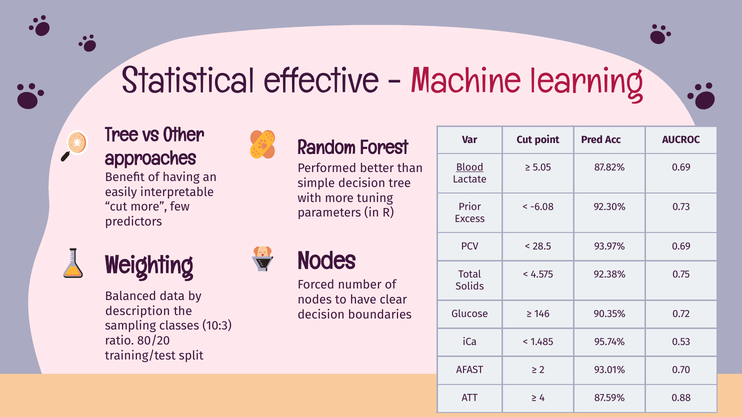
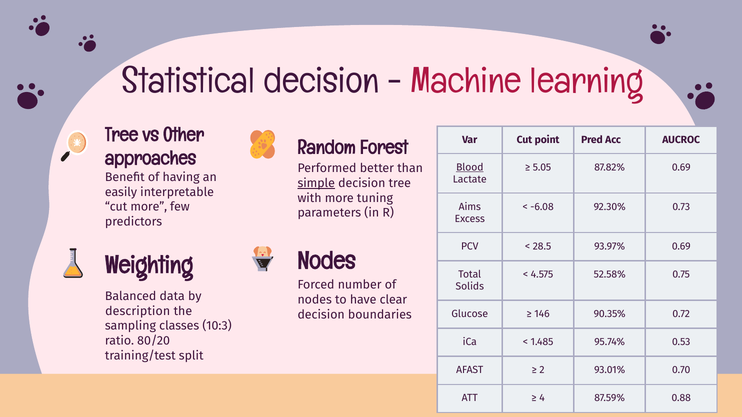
Statistical effective: effective -> decision (321, 81)
simple underline: none -> present (316, 183)
Prior: Prior -> Aims (470, 207)
92.38%: 92.38% -> 52.58% (610, 274)
